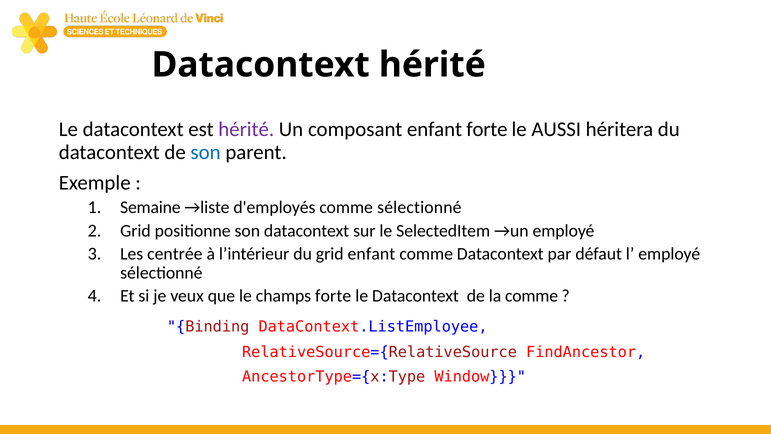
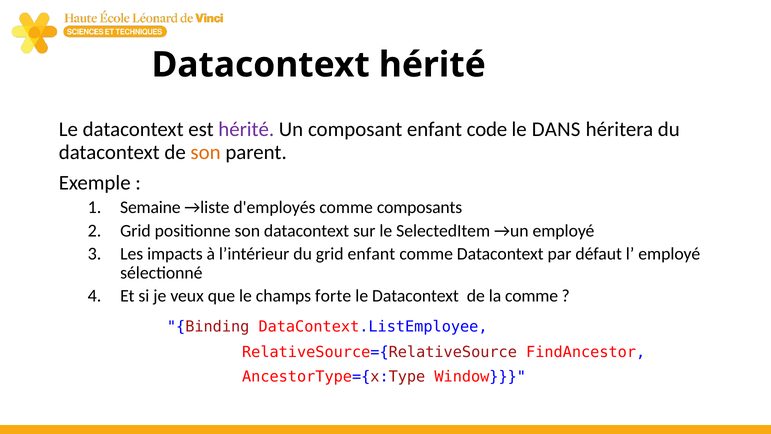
enfant forte: forte -> code (487, 129)
AUSSI: AUSSI -> DANS (556, 129)
son colour: blue -> orange (206, 152)
comme sélectionné: sélectionné -> composants (420, 207)
centrée: centrée -> impacts (175, 254)
